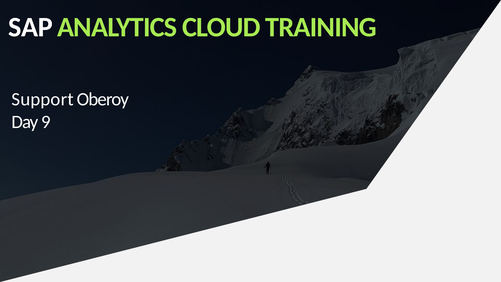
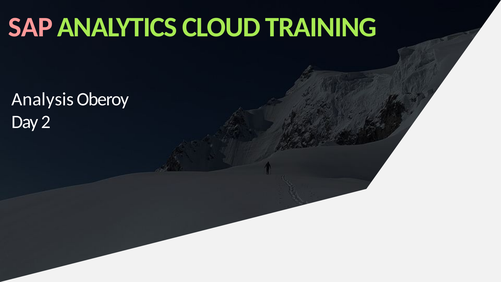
SAP colour: white -> pink (31, 27)
Support: Support -> Analysis (43, 99)
9: 9 -> 2 (46, 122)
